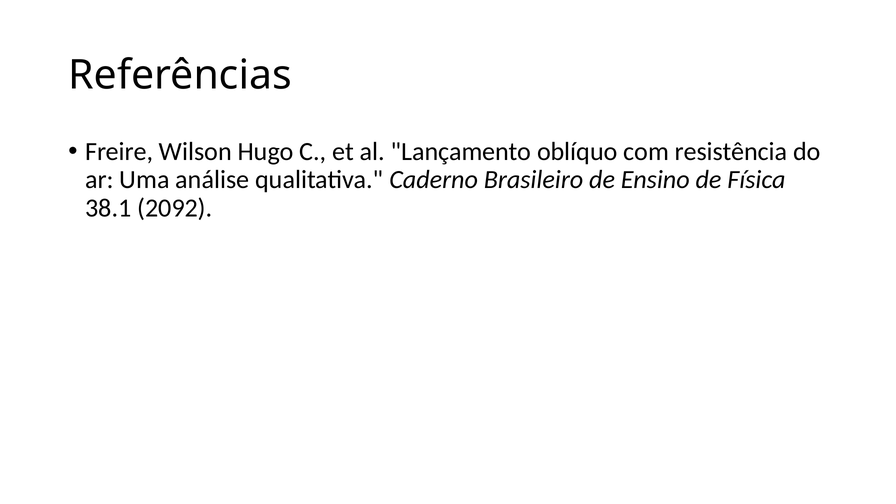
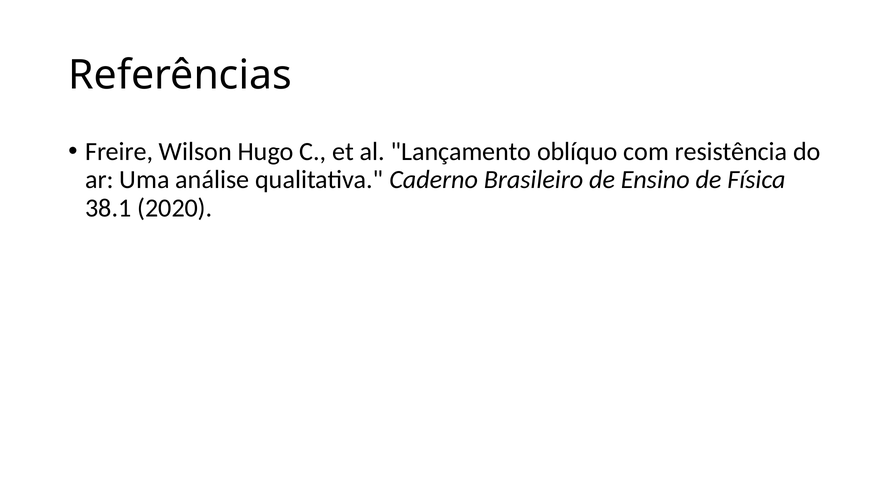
2092: 2092 -> 2020 (175, 208)
